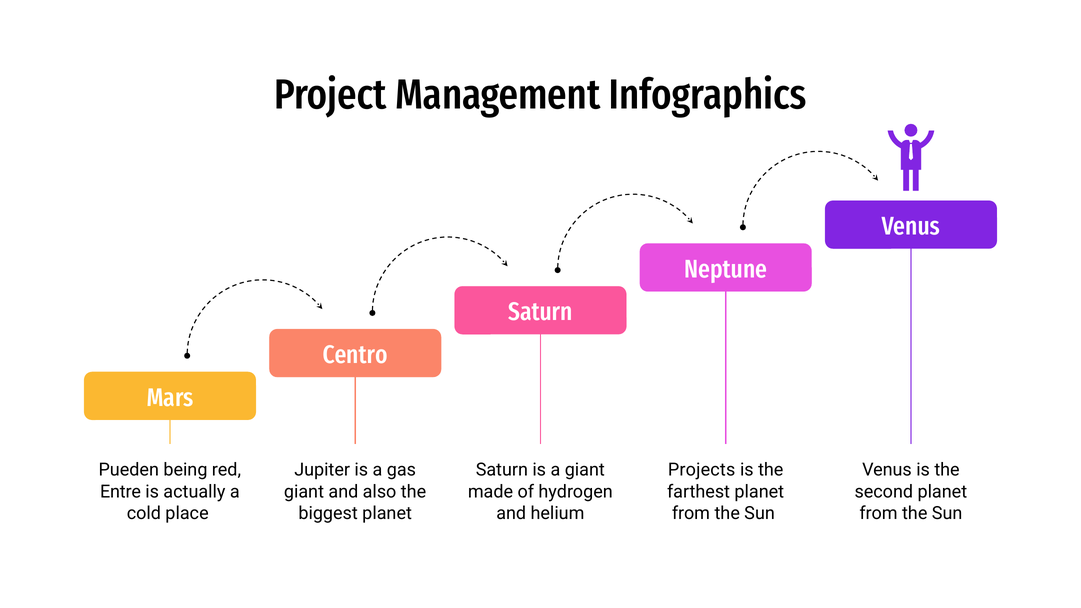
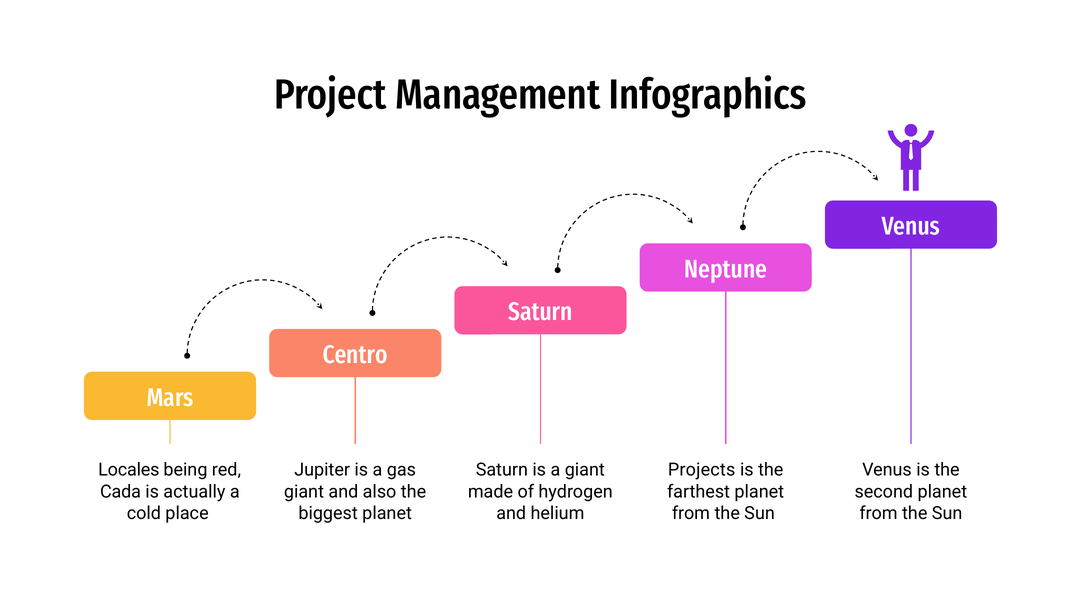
Pueden: Pueden -> Locales (129, 470)
Entre: Entre -> Cada (121, 492)
